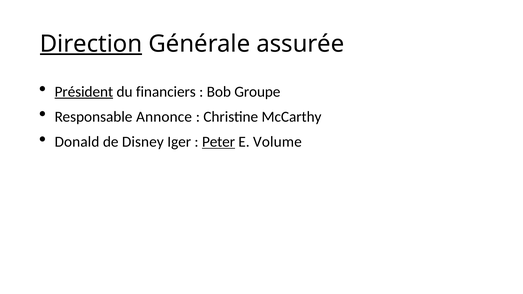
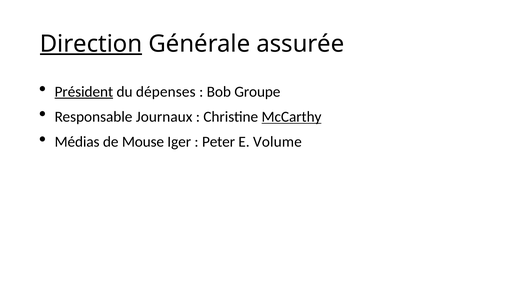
financiers: financiers -> dépenses (166, 92)
Annonce: Annonce -> Journaux (164, 117)
McCarthy underline: none -> present (291, 117)
Donald: Donald -> Médias (77, 142)
Disney: Disney -> Mouse (143, 142)
Peter underline: present -> none (219, 142)
